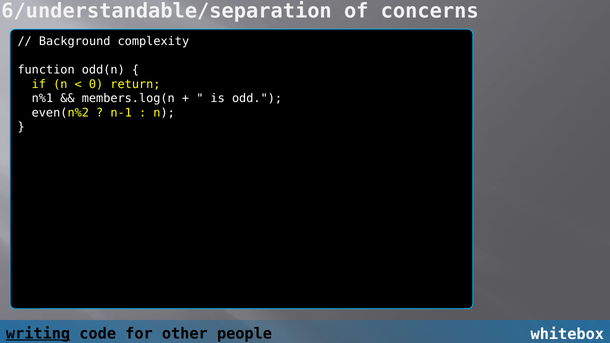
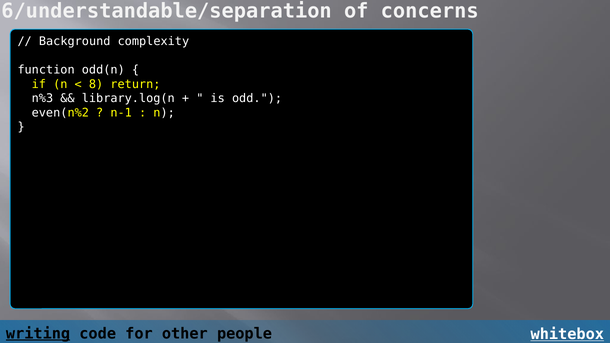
0: 0 -> 8 (96, 84)
n%1: n%1 -> n%3 (42, 98)
members.log(n: members.log(n -> library.log(n (128, 98)
whitebox underline: none -> present (567, 334)
